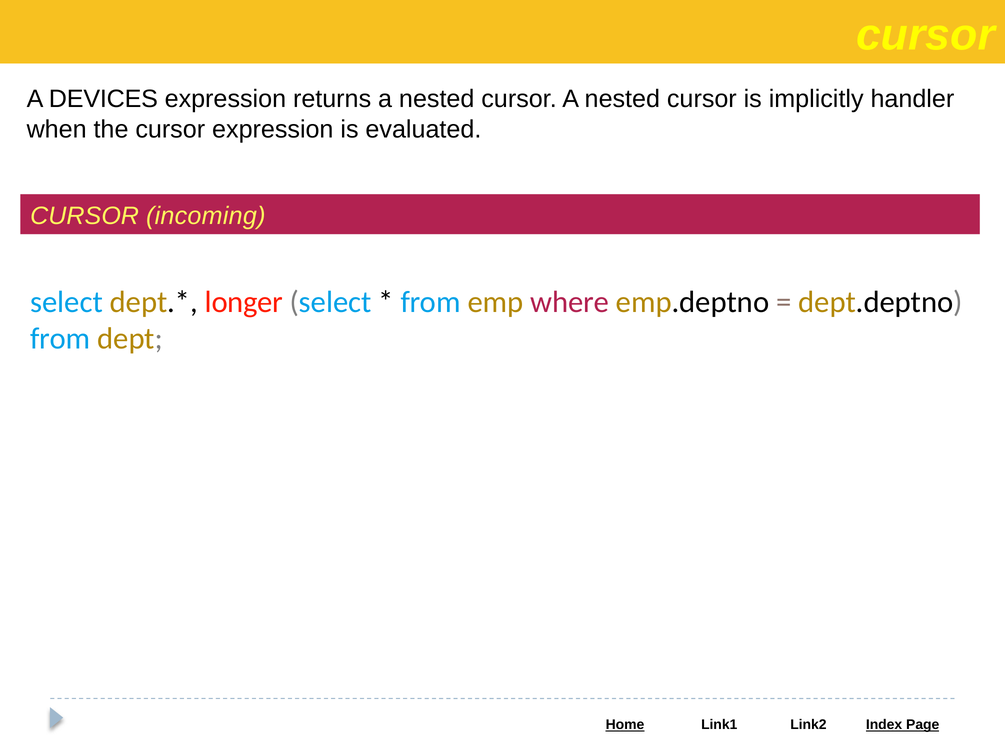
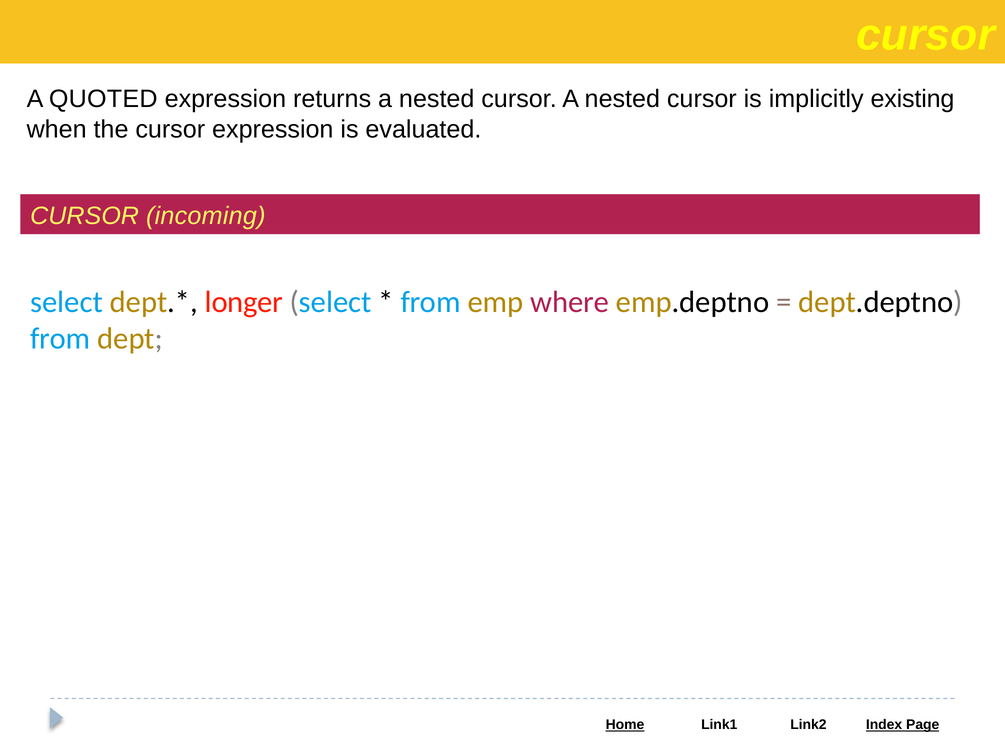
DEVICES: DEVICES -> QUOTED (103, 99)
handler: handler -> existing (912, 99)
